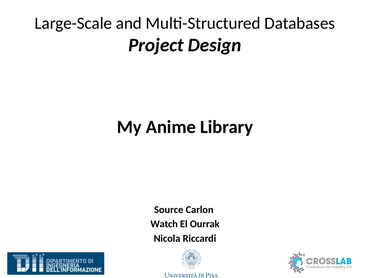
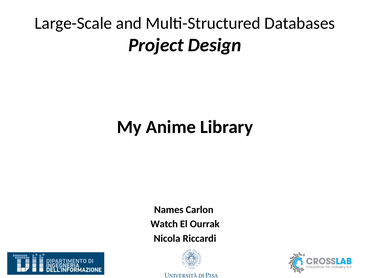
Source: Source -> Names (169, 209)
